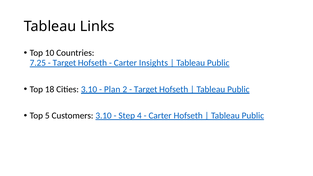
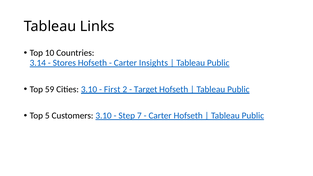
7.25: 7.25 -> 3.14 (38, 63)
Target: Target -> Stores (64, 63)
18: 18 -> 59 (50, 89)
Plan: Plan -> First (112, 89)
4: 4 -> 7 (139, 116)
